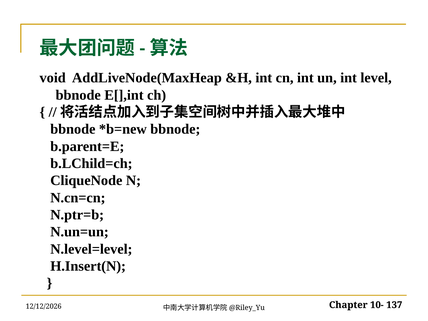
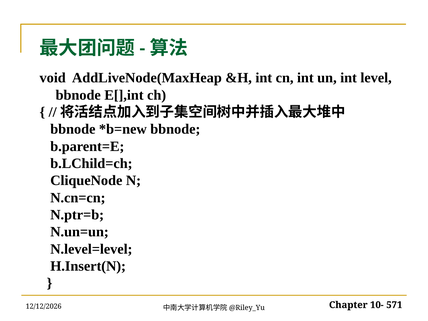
137: 137 -> 571 (394, 305)
